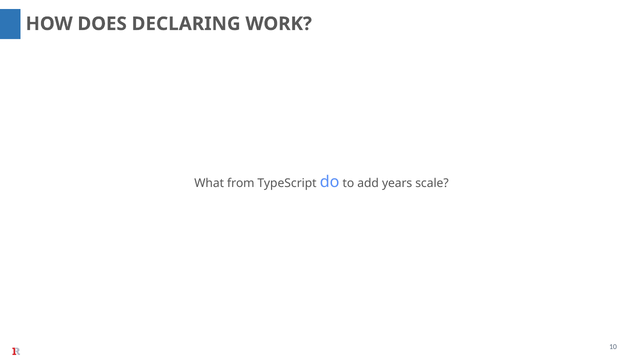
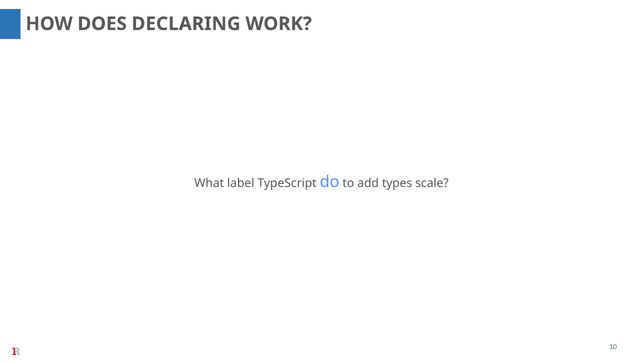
from: from -> label (241, 183)
years: years -> types (397, 183)
